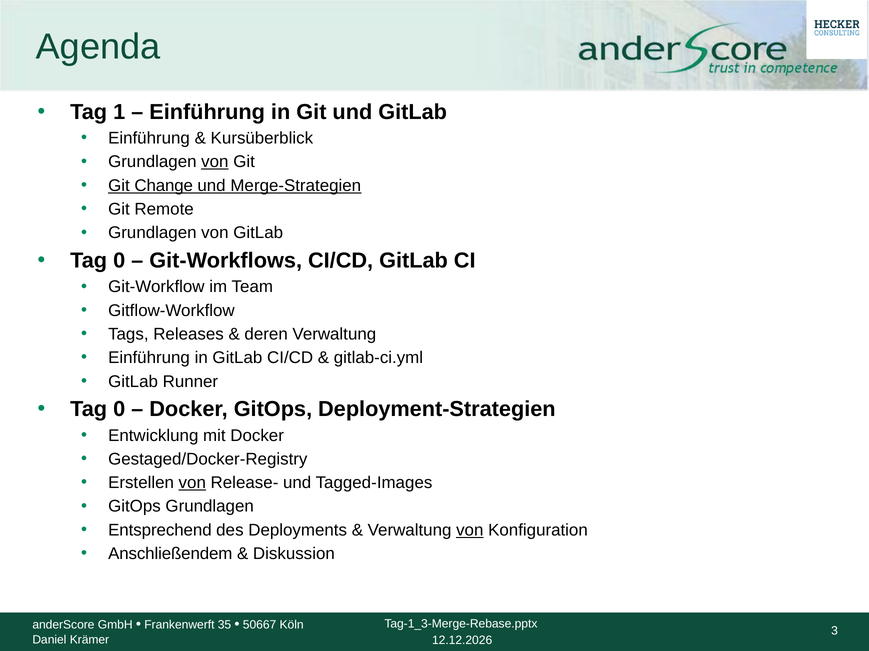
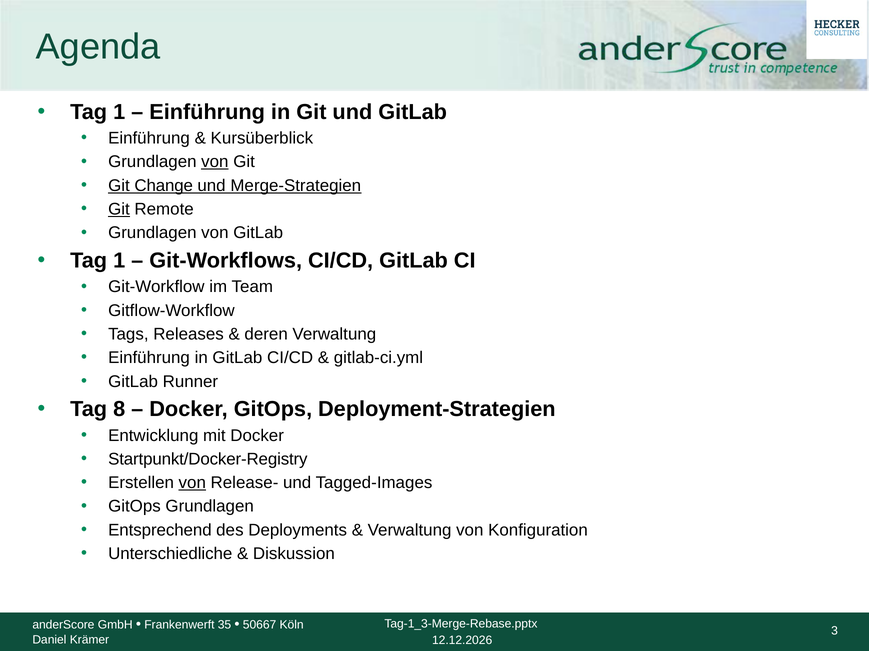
Git underline: none -> present (119, 209)
0: 0 -> 1 (119, 261)
0: 0 -> 8 (119, 410)
Gestaged/Docker-Registry: Gestaged/Docker-Registry -> Startpunkt/Docker-Registry (208, 460)
von underline: present -> none (470, 531)
Anschließendem: Anschließendem -> Unterschiedliche (170, 554)
